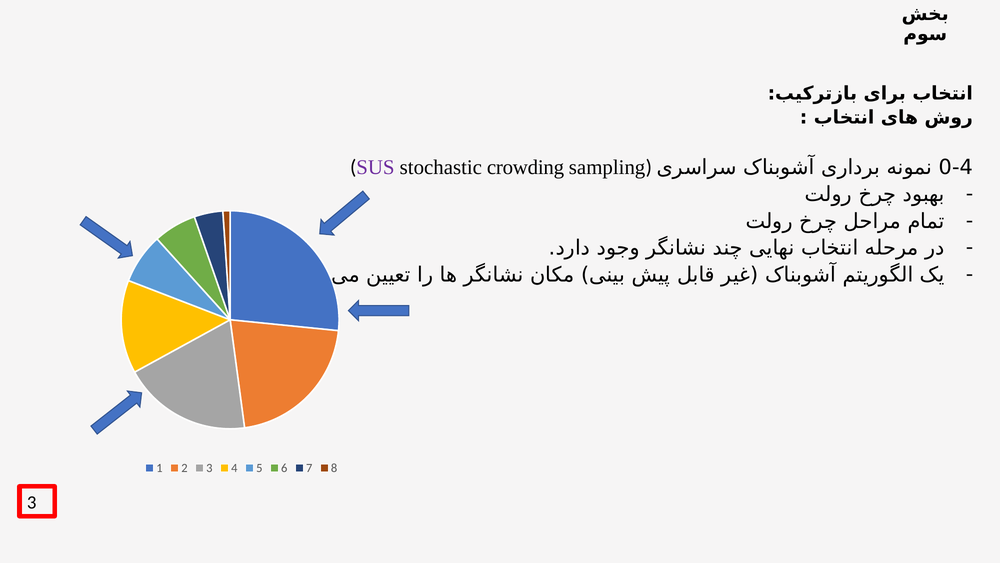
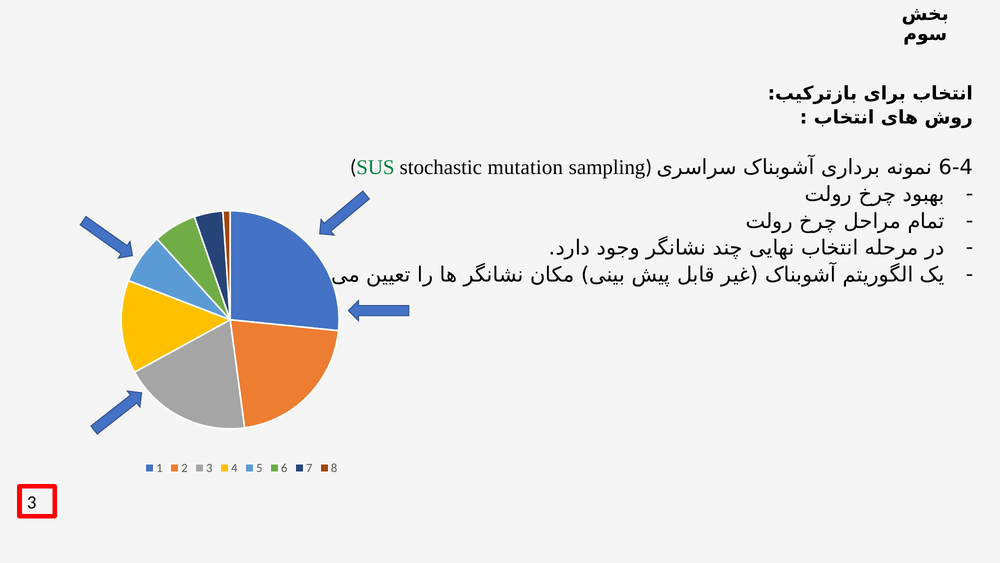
SUS colour: purple -> green (375, 167)
crowding: crowding -> mutation (525, 167)
0-4: 0-4 -> 6-4 (956, 167)
